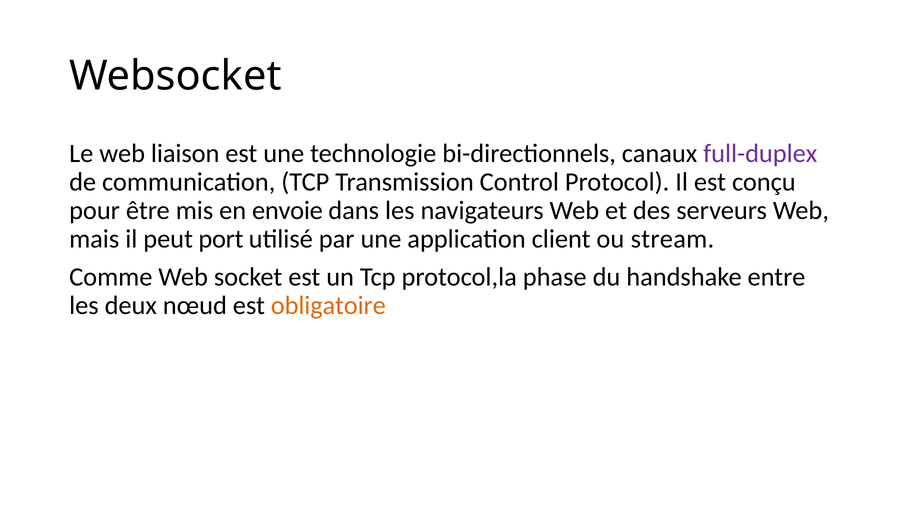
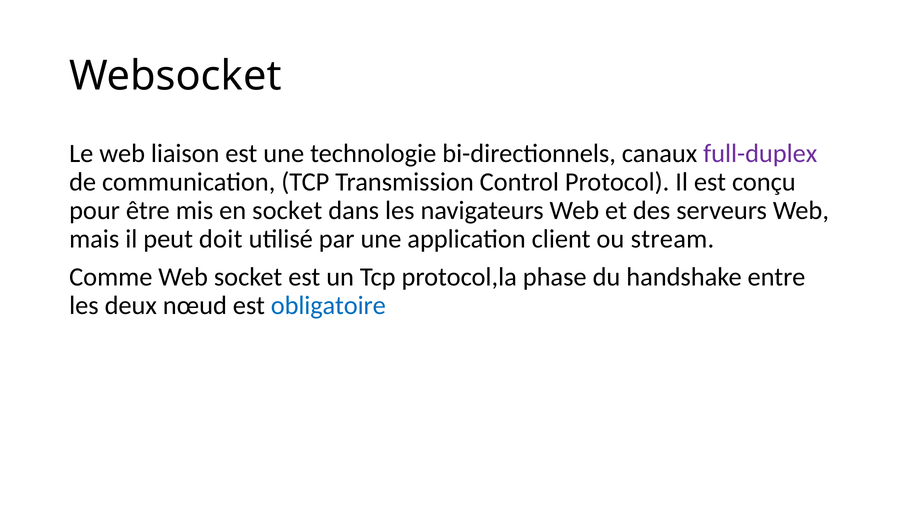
en envoie: envoie -> socket (287, 210)
port: port -> doit (221, 239)
obligatoire colour: orange -> blue (328, 306)
